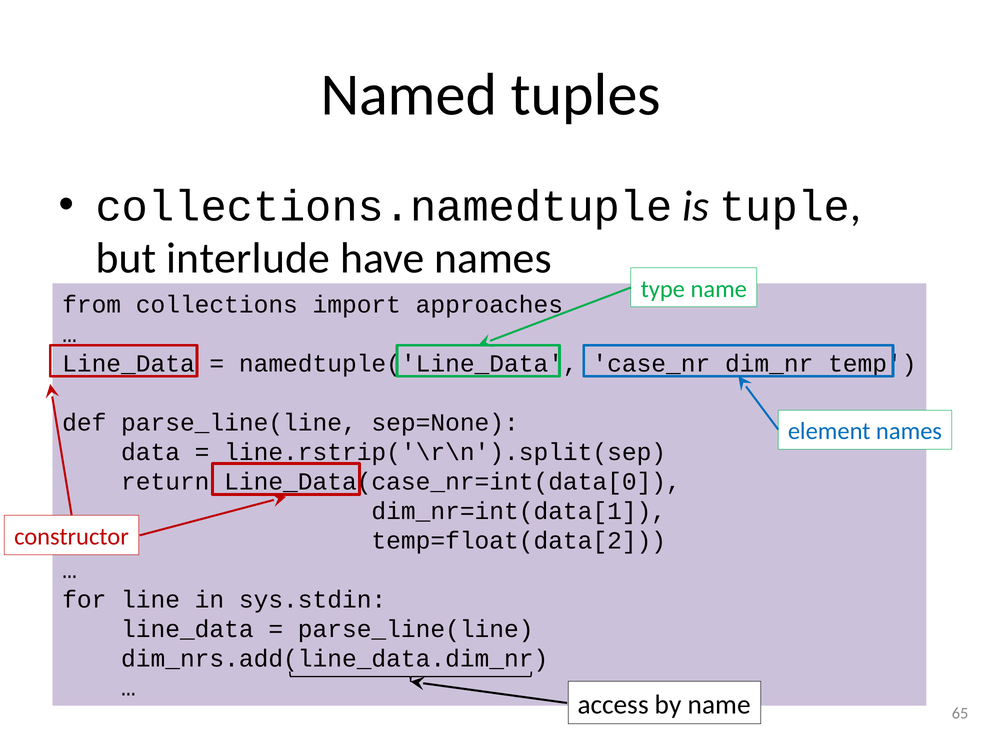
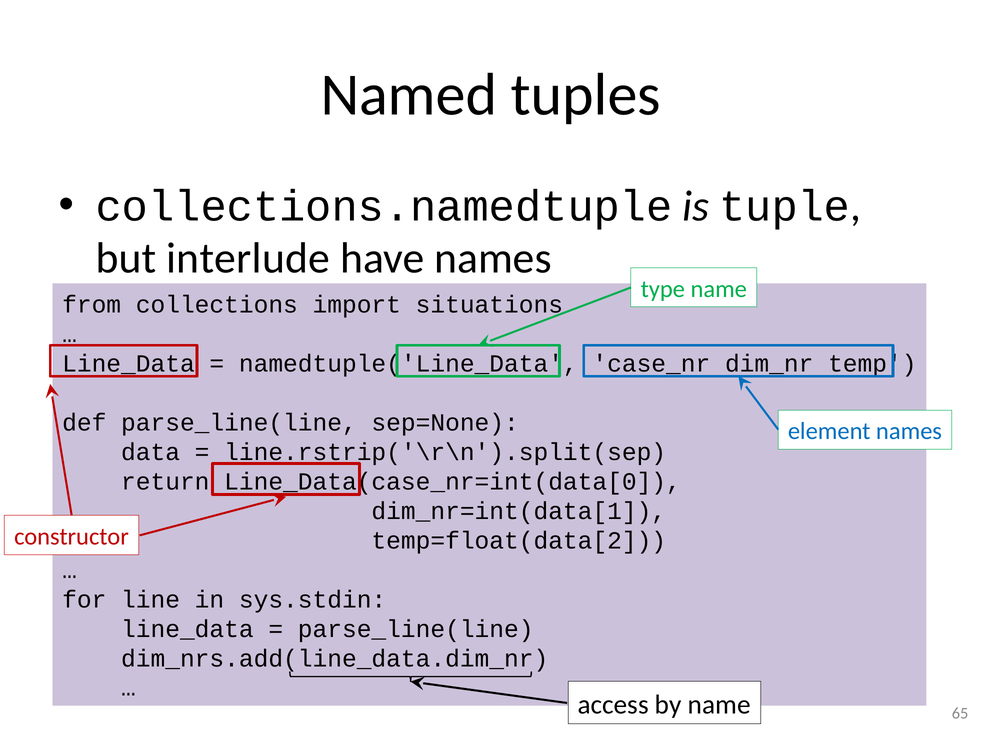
approaches: approaches -> situations (489, 304)
